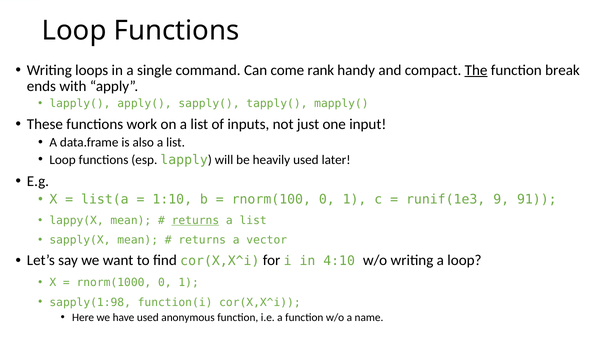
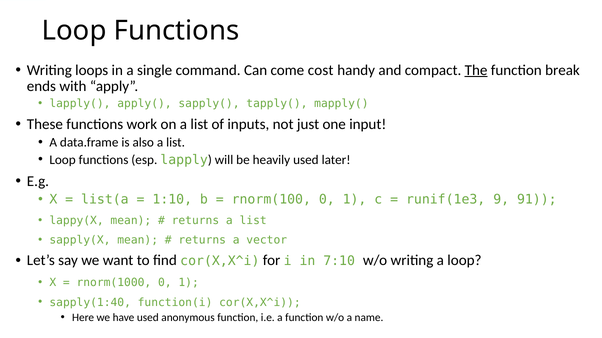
rank: rank -> cost (321, 70)
returns underline: present -> none (195, 221)
4:10: 4:10 -> 7:10 (339, 262)
sapply(1:98: sapply(1:98 -> sapply(1:40 (90, 303)
